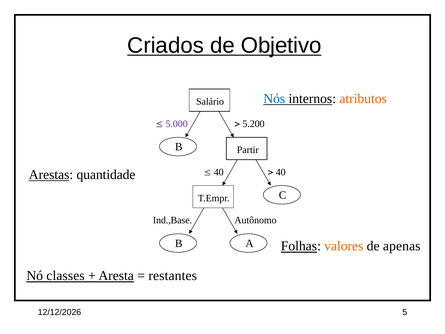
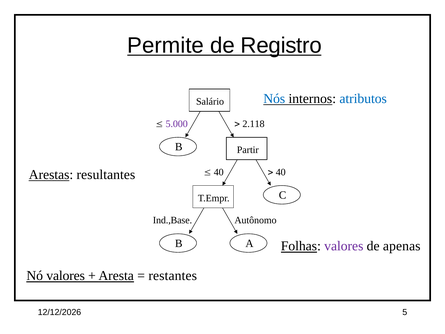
Criados: Criados -> Permite (166, 45)
Objetivo: Objetivo -> Registro (281, 45)
atributos colour: orange -> blue (363, 99)
5.200: 5.200 -> 2.118 (254, 124)
quantidade: quantidade -> resultantes (106, 175)
valores colour: orange -> purple (344, 246)
Nó classes: classes -> valores (66, 276)
